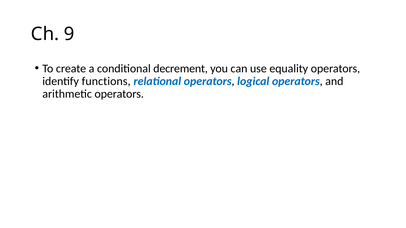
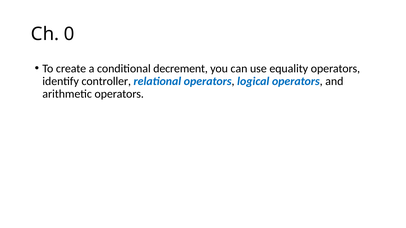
9: 9 -> 0 (69, 34)
functions: functions -> controller (106, 81)
